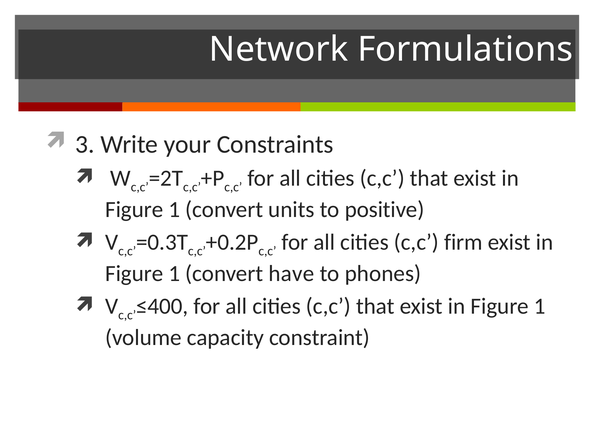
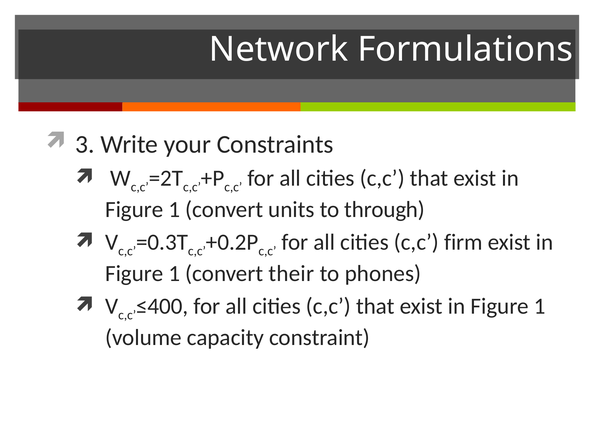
positive: positive -> through (385, 210)
have: have -> their (291, 274)
